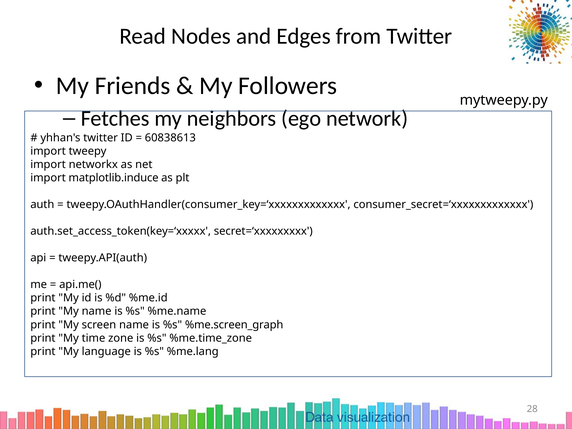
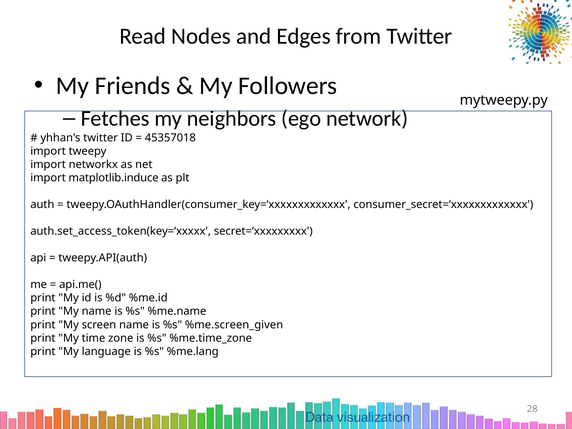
60838613: 60838613 -> 45357018 (170, 138)
%me.screen_graph: %me.screen_graph -> %me.screen_given (234, 325)
